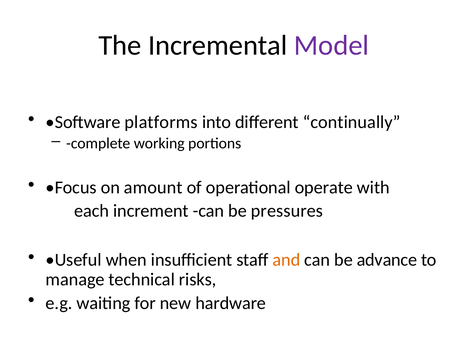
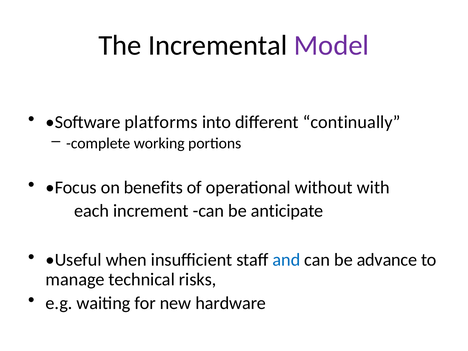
amount: amount -> benefits (153, 188)
operate: operate -> without (324, 188)
pressures: pressures -> anticipate (287, 211)
and colour: orange -> blue (286, 260)
